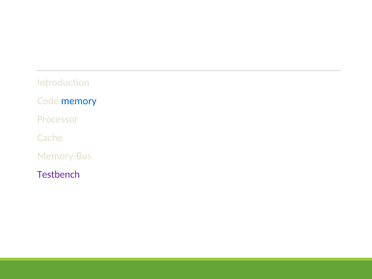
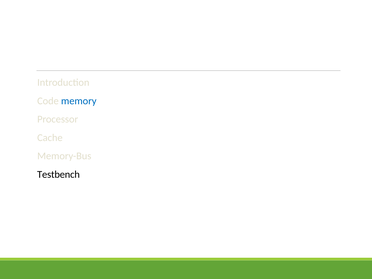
Testbench colour: purple -> black (59, 174)
